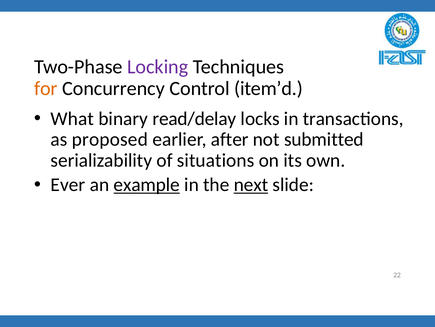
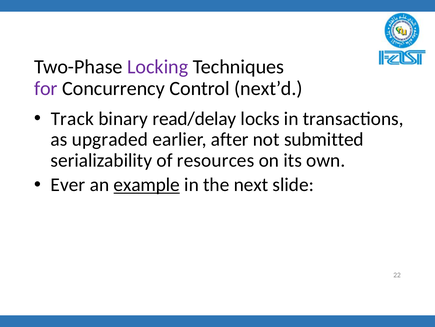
for colour: orange -> purple (46, 88)
item’d: item’d -> next’d (268, 88)
What: What -> Track (72, 118)
proposed: proposed -> upgraded (110, 139)
situations: situations -> resources (216, 160)
next underline: present -> none (251, 184)
